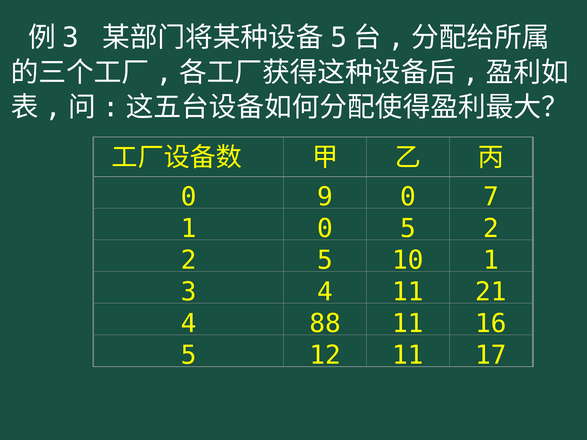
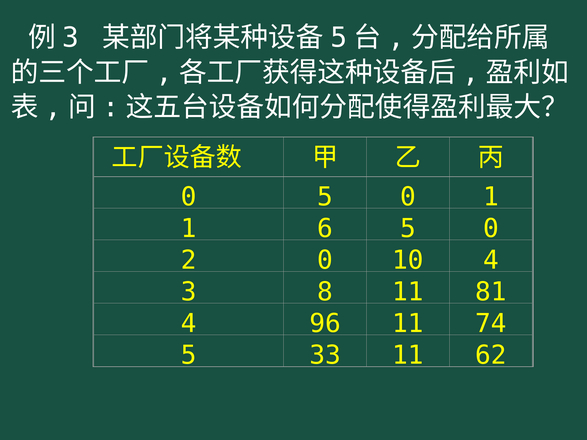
0 9: 9 -> 5 (325, 197)
0 7: 7 -> 1 (491, 197)
1 0: 0 -> 6 (325, 229)
2: 2 -> 0 (491, 229)
2 5: 5 -> 0 (325, 260)
10 1: 1 -> 4 (491, 260)
3 4: 4 -> 8 (325, 292)
21: 21 -> 81 (491, 292)
88: 88 -> 96 (325, 324)
16: 16 -> 74 (491, 324)
12: 12 -> 33 (325, 355)
17: 17 -> 62 (491, 355)
